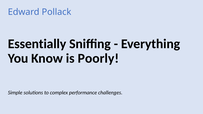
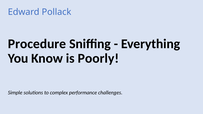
Essentially: Essentially -> Procedure (37, 44)
